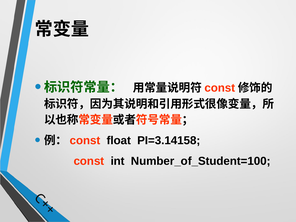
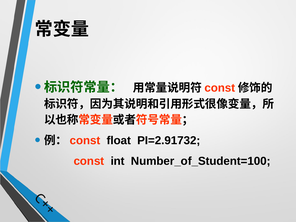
PI=3.14158: PI=3.14158 -> PI=2.91732 (169, 140)
